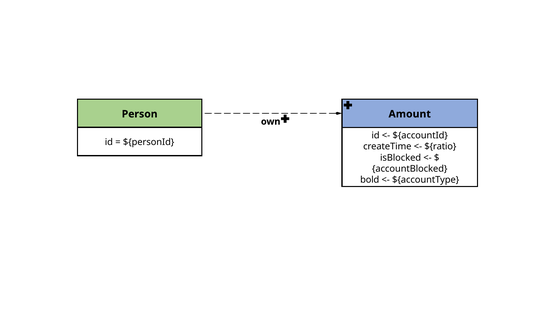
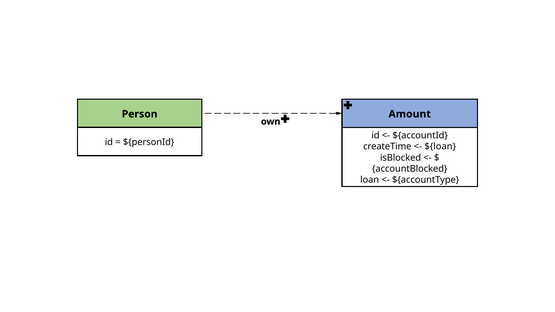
${ratio: ${ratio -> ${loan (440, 147)
bold: bold -> loan (370, 180)
